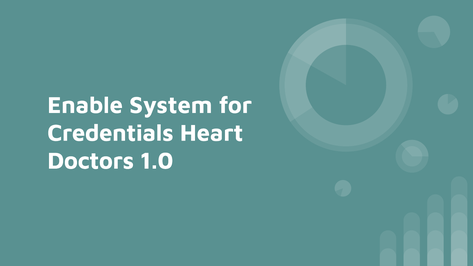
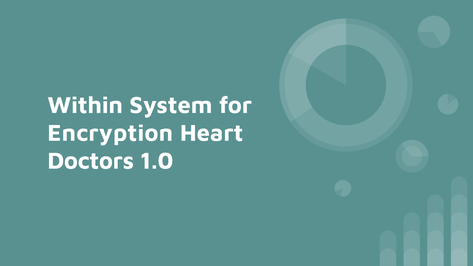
Enable: Enable -> Within (85, 105)
Credentials: Credentials -> Encryption (110, 133)
